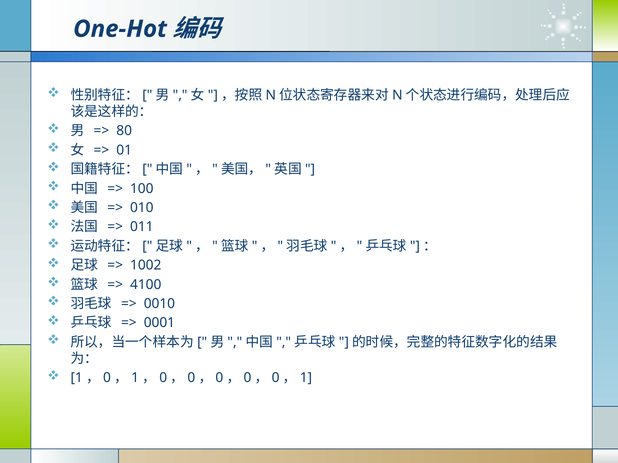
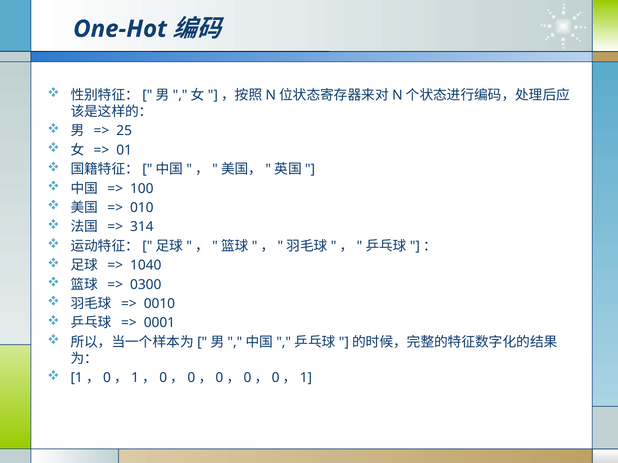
80: 80 -> 25 (124, 131)
011: 011 -> 314 (142, 227)
1002: 1002 -> 1040 (146, 266)
4100: 4100 -> 0300 (146, 285)
